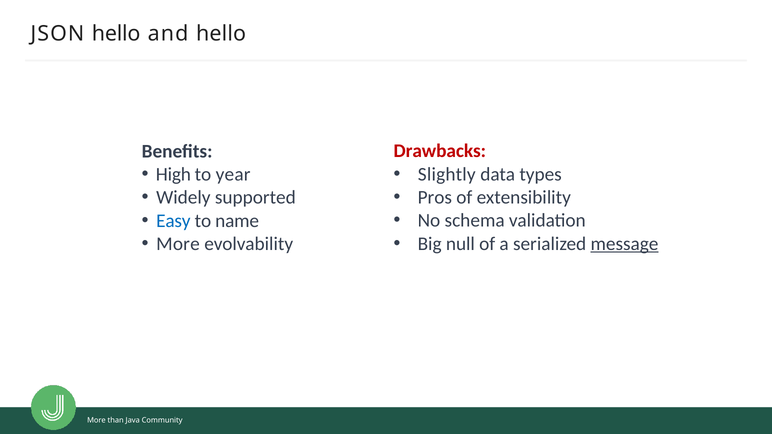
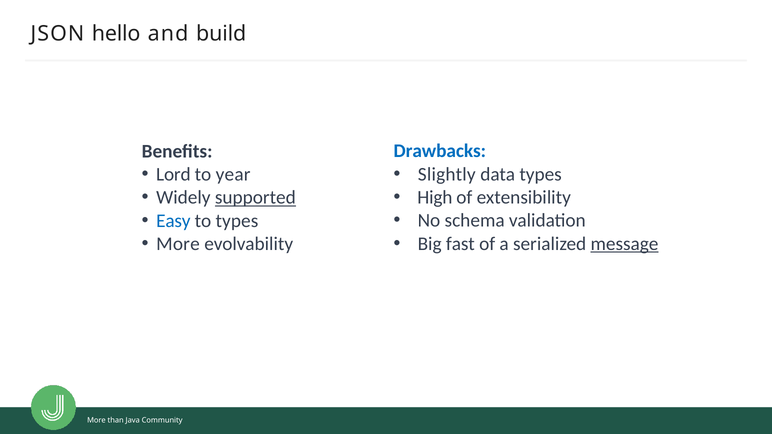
and hello: hello -> build (221, 34)
Drawbacks colour: red -> blue (440, 151)
High: High -> Lord (173, 174)
Pros: Pros -> High (435, 198)
supported underline: none -> present (255, 198)
to name: name -> types (237, 221)
null: null -> fast (460, 244)
